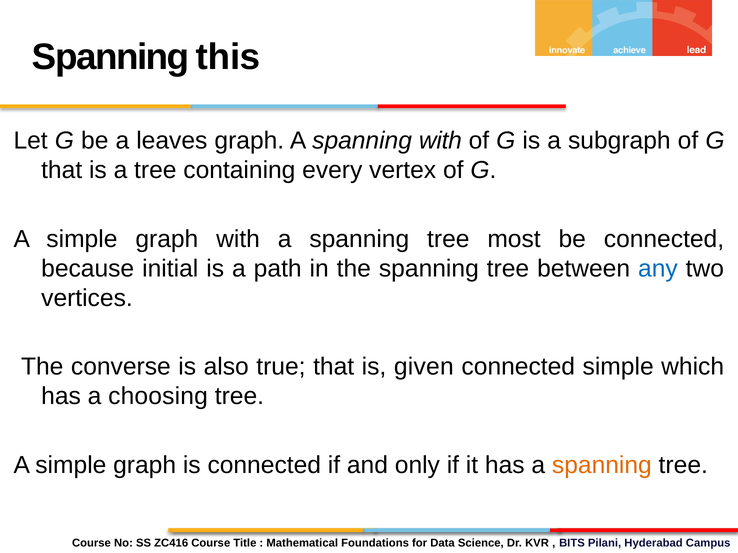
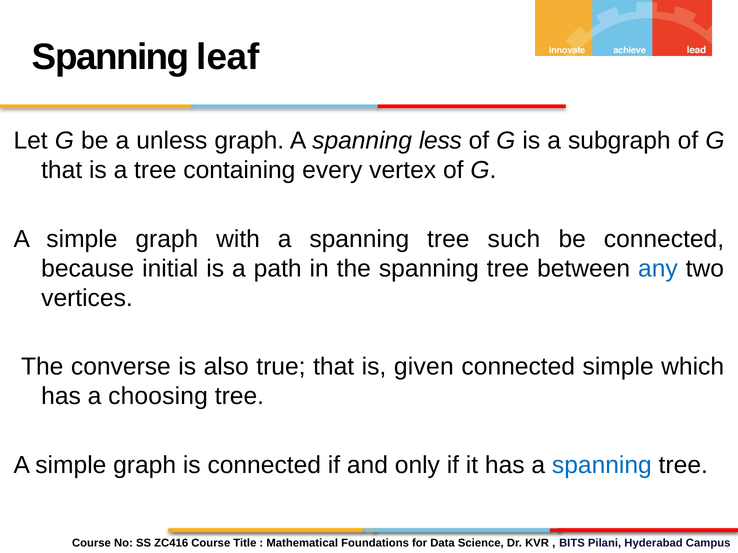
this: this -> leaf (228, 57)
leaves: leaves -> unless (172, 141)
spanning with: with -> less (440, 141)
most: most -> such (514, 239)
spanning colour: orange -> blue (602, 465)
